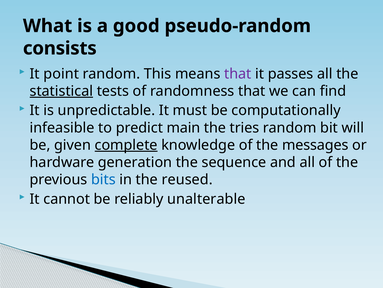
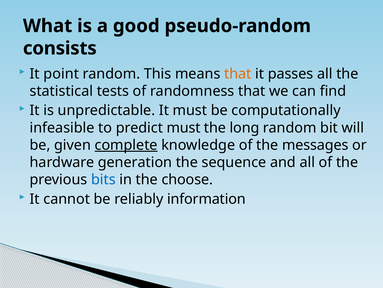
that colour: purple -> orange (238, 74)
statistical underline: present -> none (61, 91)
predict main: main -> must (183, 127)
tries: tries -> long (245, 127)
reused: reused -> choose (187, 179)
unalterable: unalterable -> information (206, 199)
